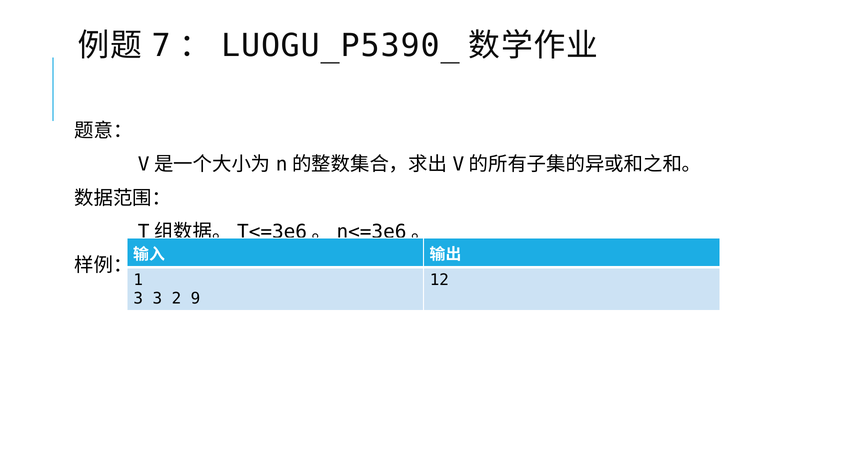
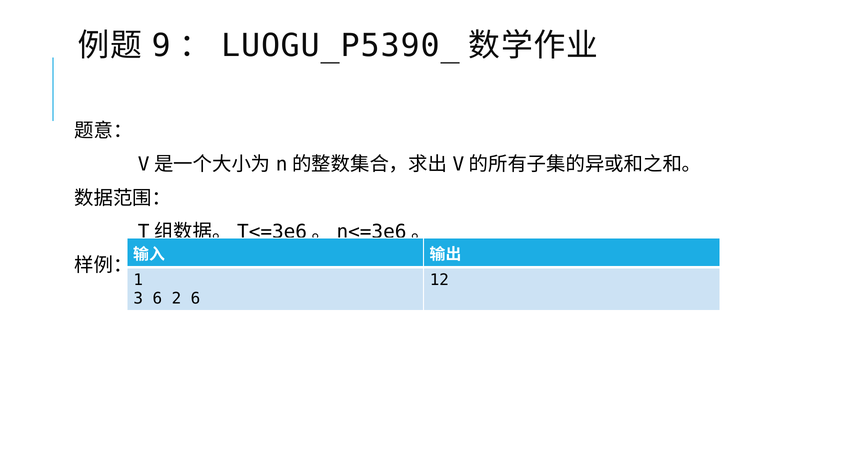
7: 7 -> 9 (162, 46)
3 3: 3 -> 6 (157, 299)
2 9: 9 -> 6 (195, 299)
